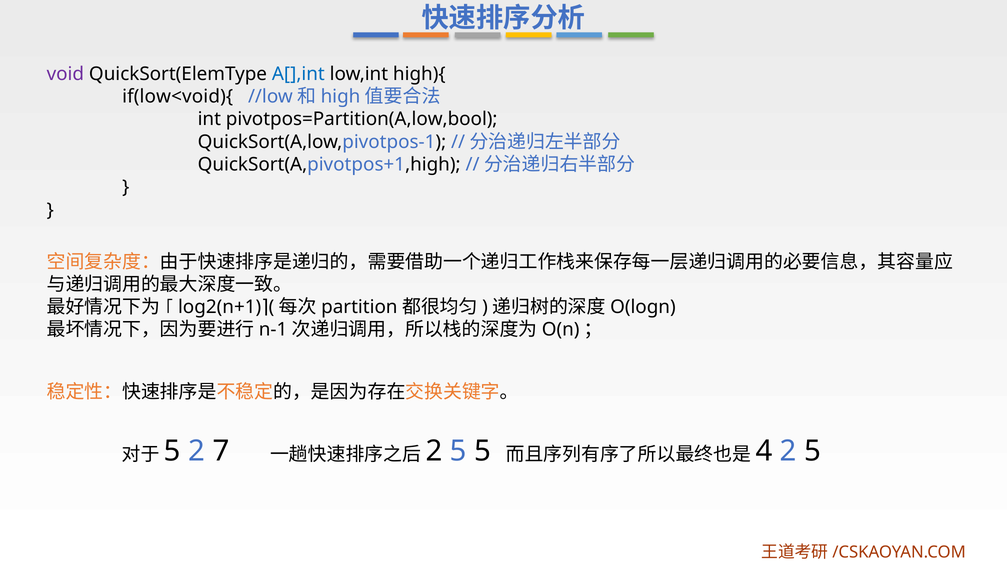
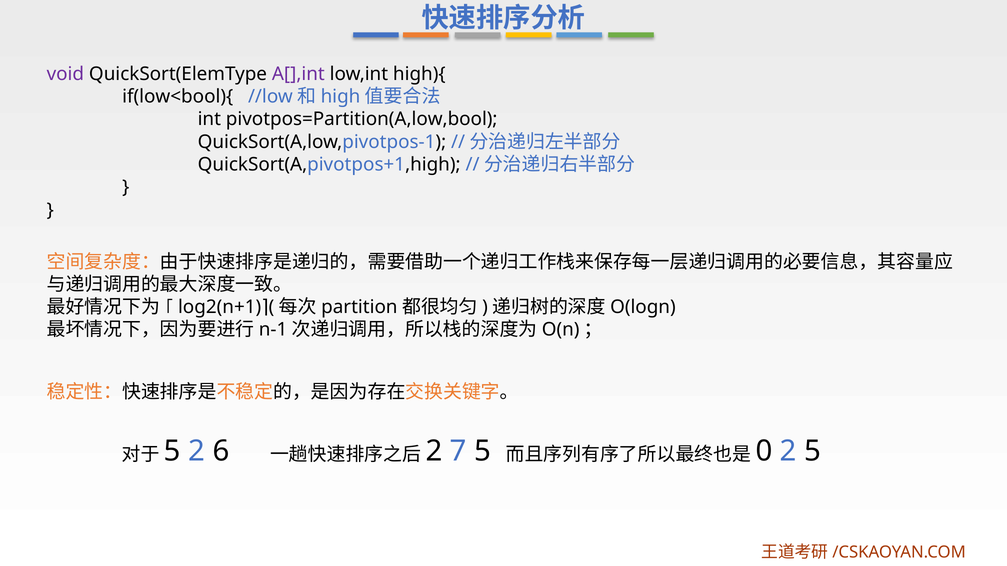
A[],int colour: blue -> purple (298, 74)
if(low<void){: if(low<void){ -> if(low<bool){ (178, 97)
7: 7 -> 6 (221, 451)
5: 5 -> 7 (458, 451)
4: 4 -> 0 (764, 451)
